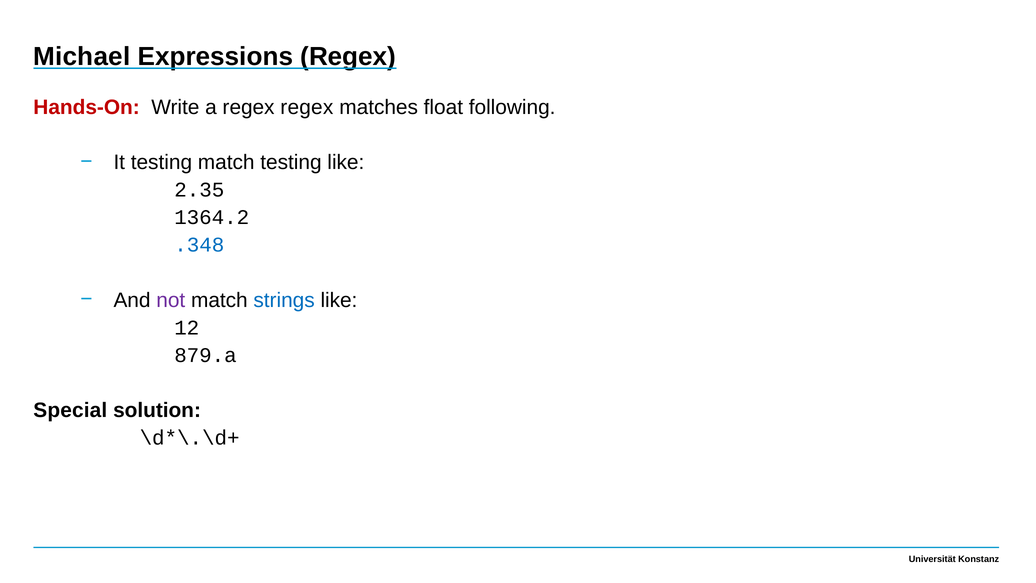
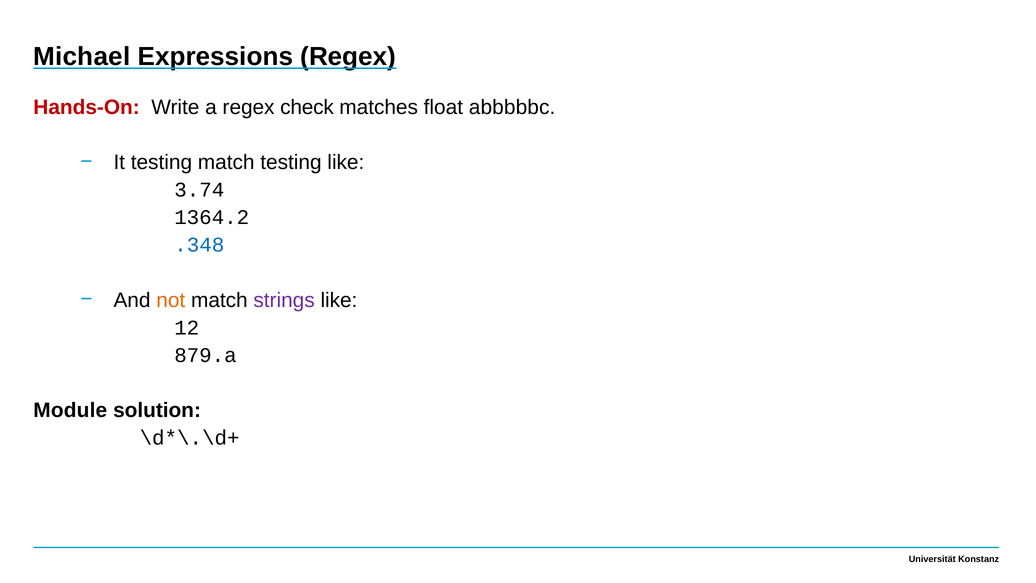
regex regex: regex -> check (307, 107)
following: following -> abbbbbc (512, 107)
2.35: 2.35 -> 3.74 (199, 190)
not colour: purple -> orange (171, 300)
strings colour: blue -> purple (284, 300)
Special: Special -> Module (70, 410)
